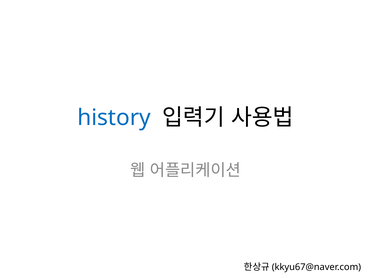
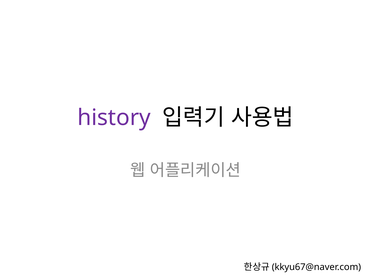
history colour: blue -> purple (114, 118)
